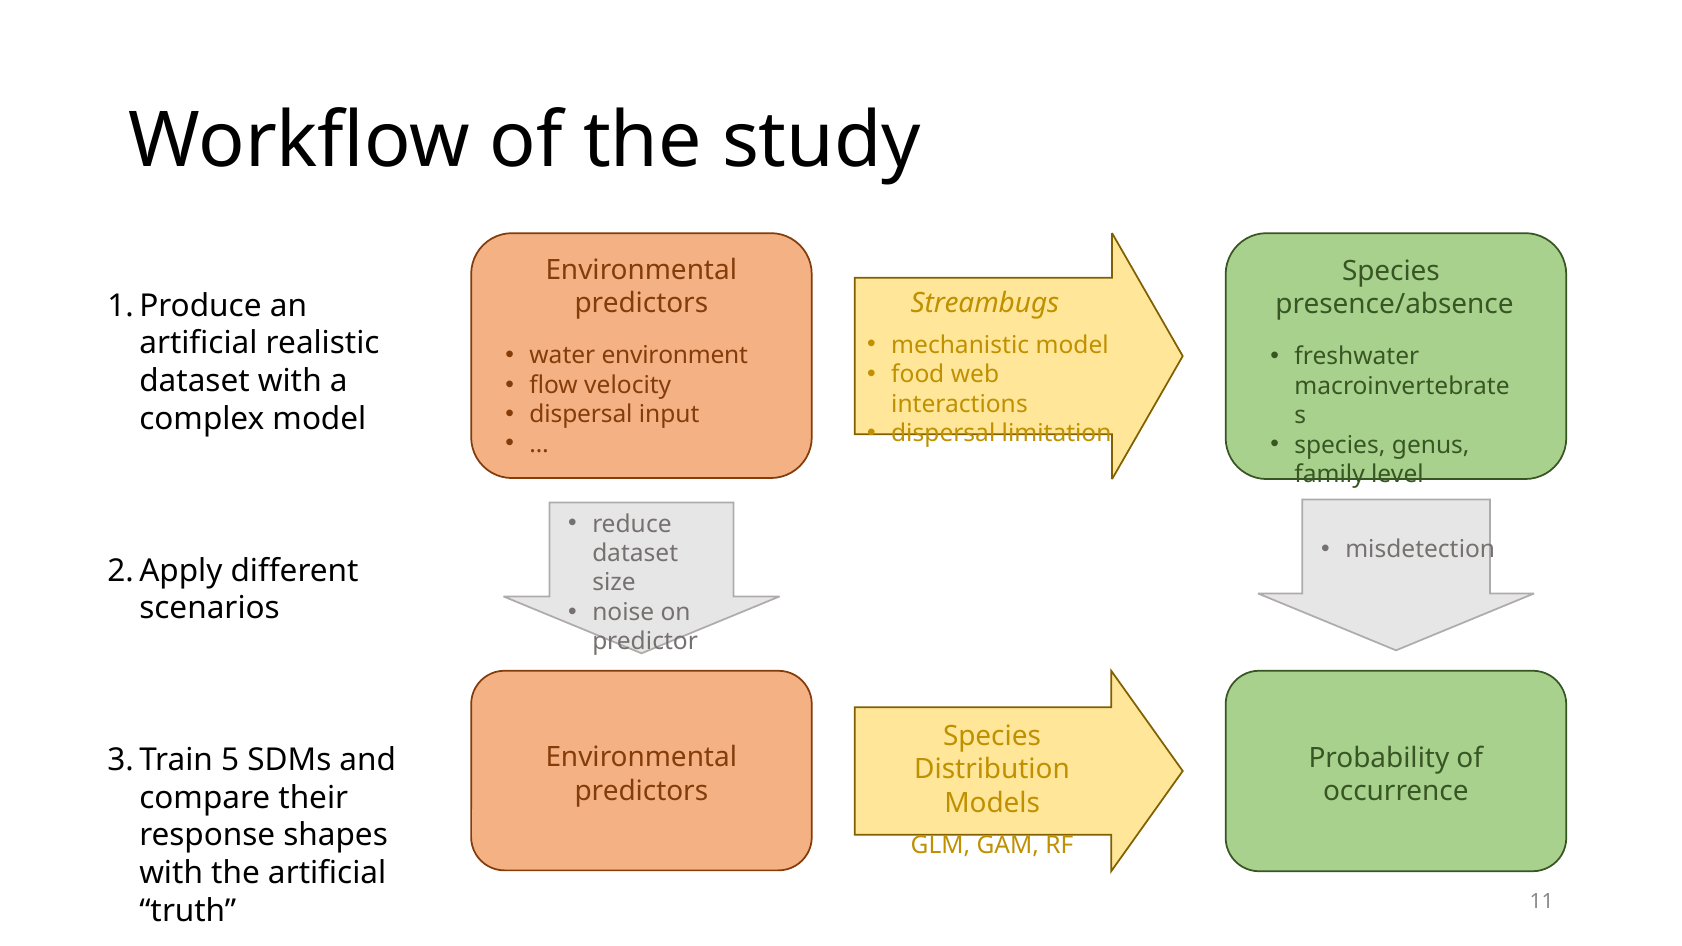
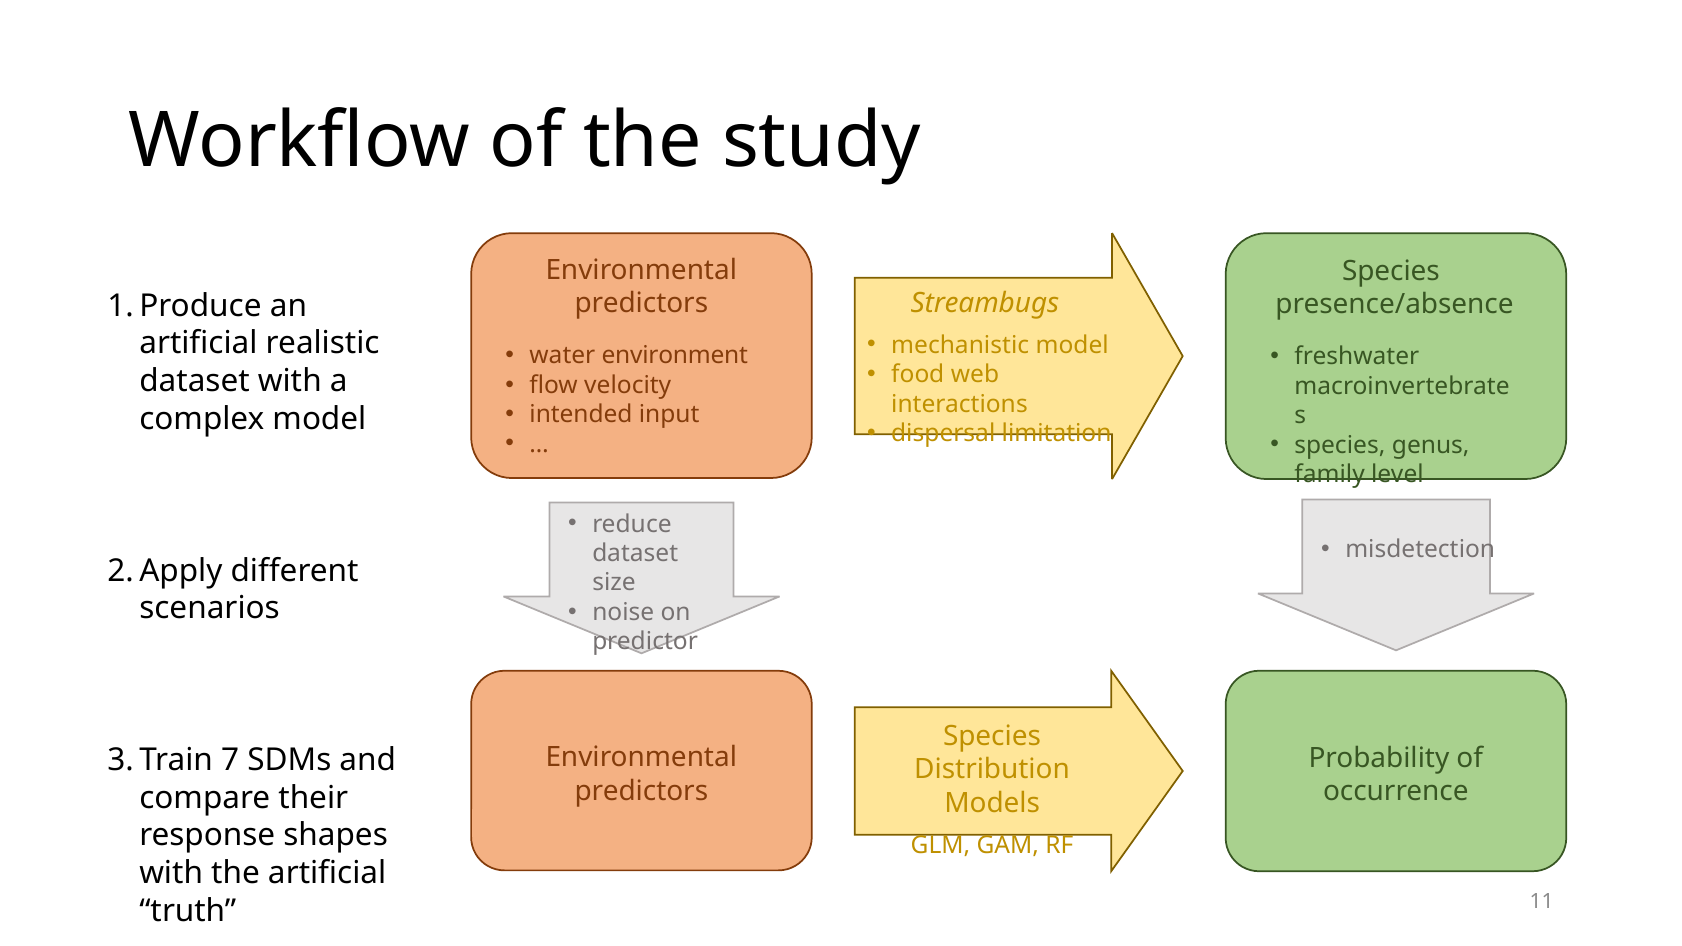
dispersal: dispersal -> intended (581, 415)
5: 5 -> 7 (230, 760)
